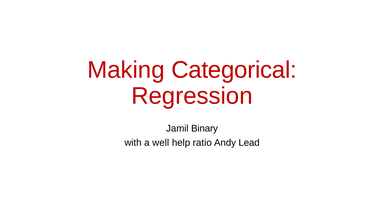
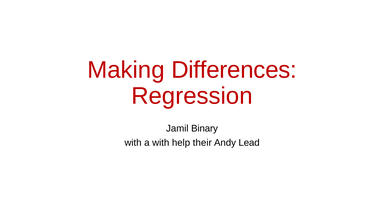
Categorical: Categorical -> Differences (234, 70)
a well: well -> with (161, 143)
ratio: ratio -> their (202, 143)
